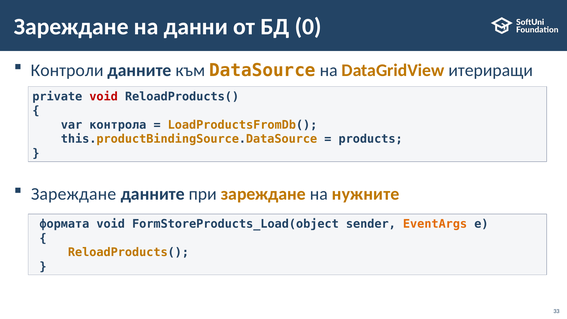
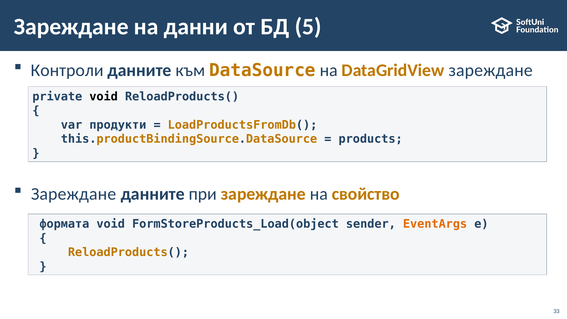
0: 0 -> 5 (308, 27)
DataGridView итериращи: итериращи -> зареждане (491, 70)
void colour: red -> black (104, 97)
контрола: контрола -> продукти (118, 125)
нужните: нужните -> свойство (366, 194)
